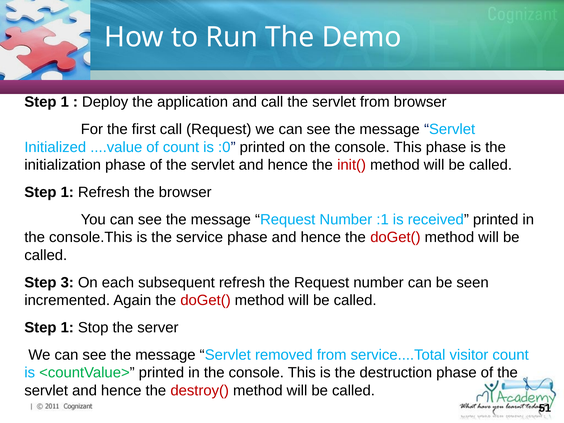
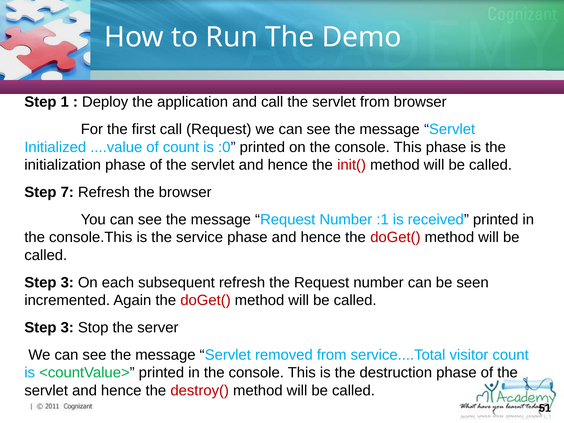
1: 1 -> 7 (67, 192)
1: 1 -> 3 (67, 328)
